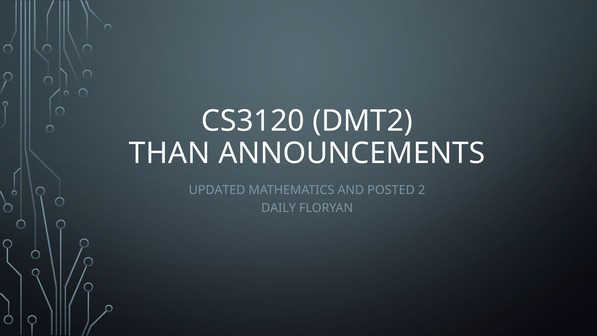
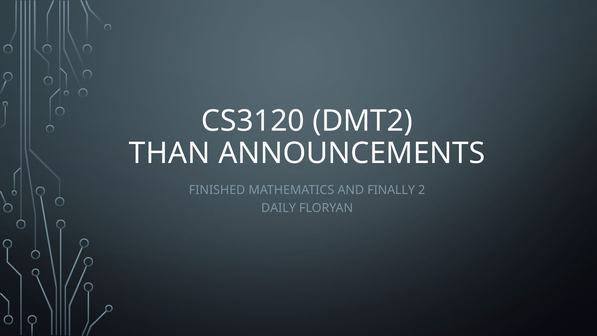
UPDATED: UPDATED -> FINISHED (217, 190)
POSTED: POSTED -> FINALLY (391, 190)
